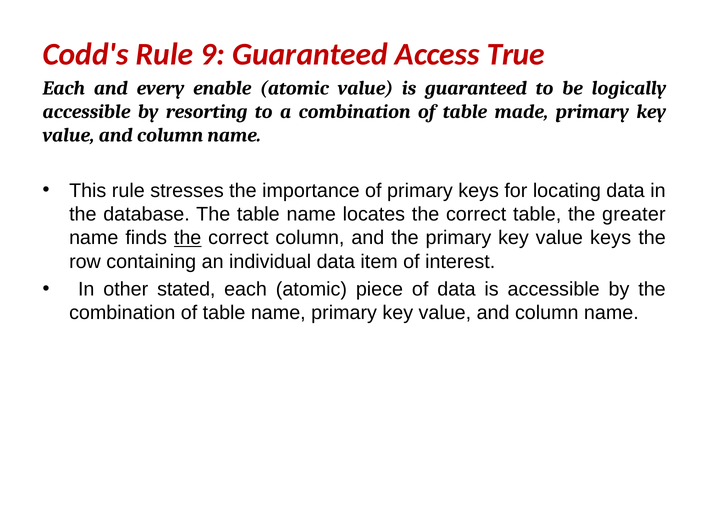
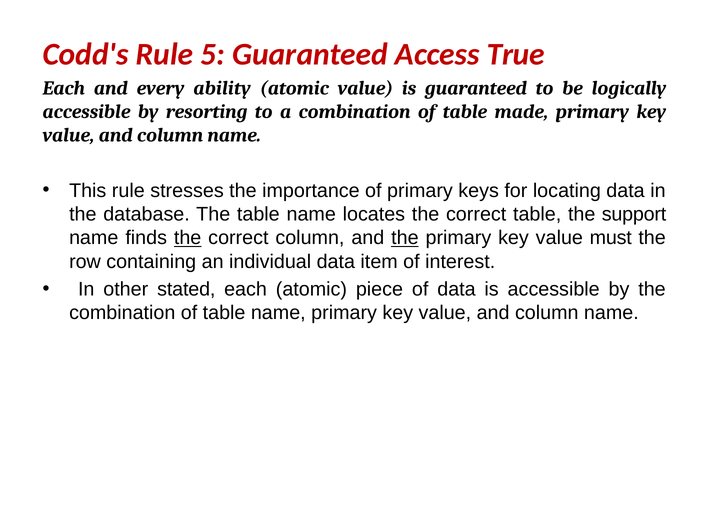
9: 9 -> 5 (213, 54)
enable: enable -> ability (222, 88)
greater: greater -> support (634, 214)
the underline: none -> present (405, 238)
value keys: keys -> must (611, 238)
